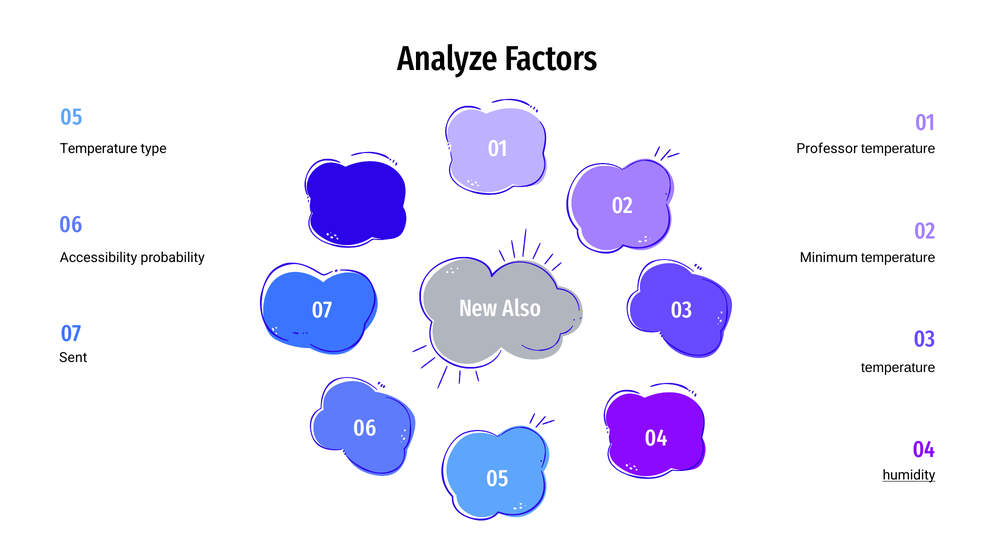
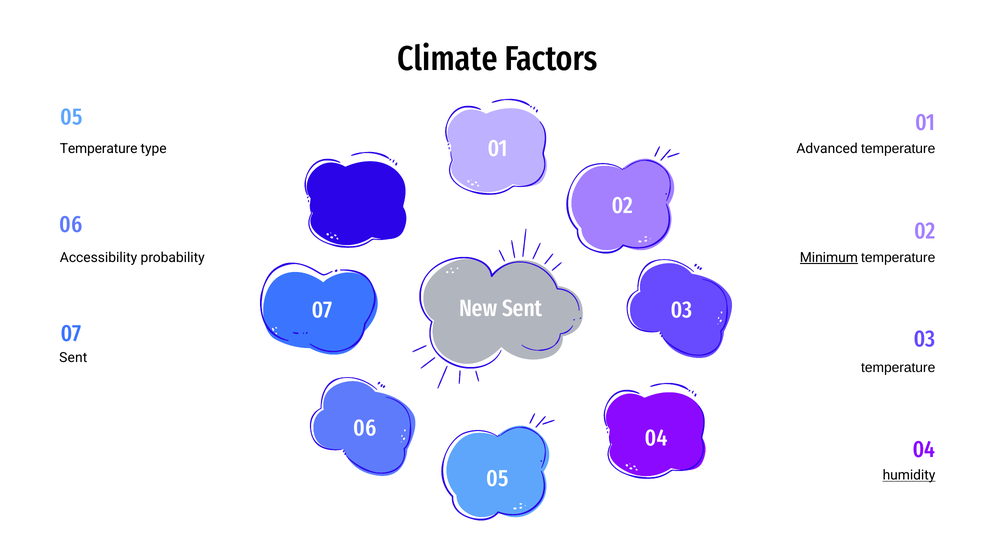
Analyze: Analyze -> Climate (447, 59)
Professor: Professor -> Advanced (827, 149)
Minimum underline: none -> present (829, 257)
New Also: Also -> Sent (522, 308)
